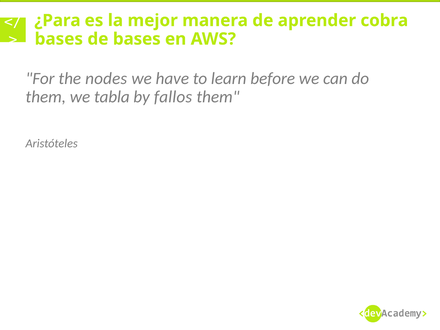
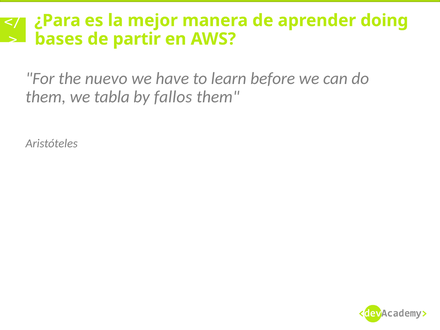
cobra: cobra -> doing (384, 20)
de bases: bases -> partir (137, 39)
nodes: nodes -> nuevo (106, 79)
